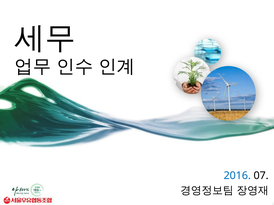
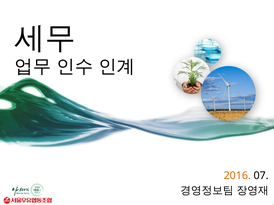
2016 colour: blue -> orange (237, 176)
